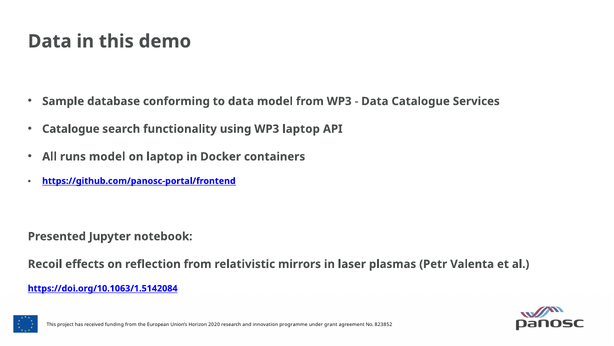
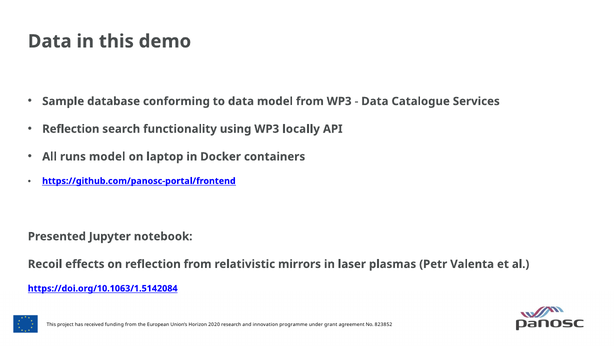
Catalogue: Catalogue -> Reflection (71, 129)
WP3 laptop: laptop -> locally (301, 129)
